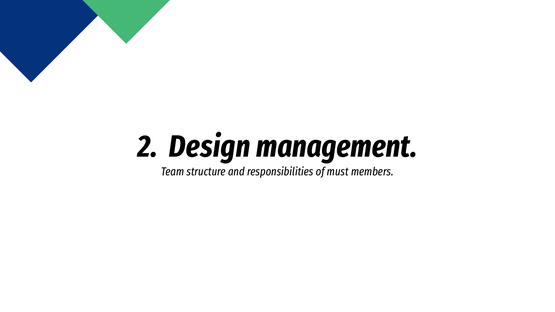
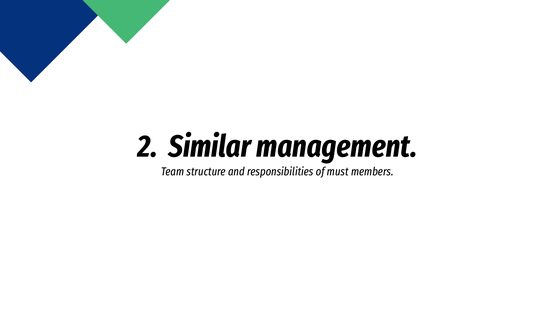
Design: Design -> Similar (210, 147)
